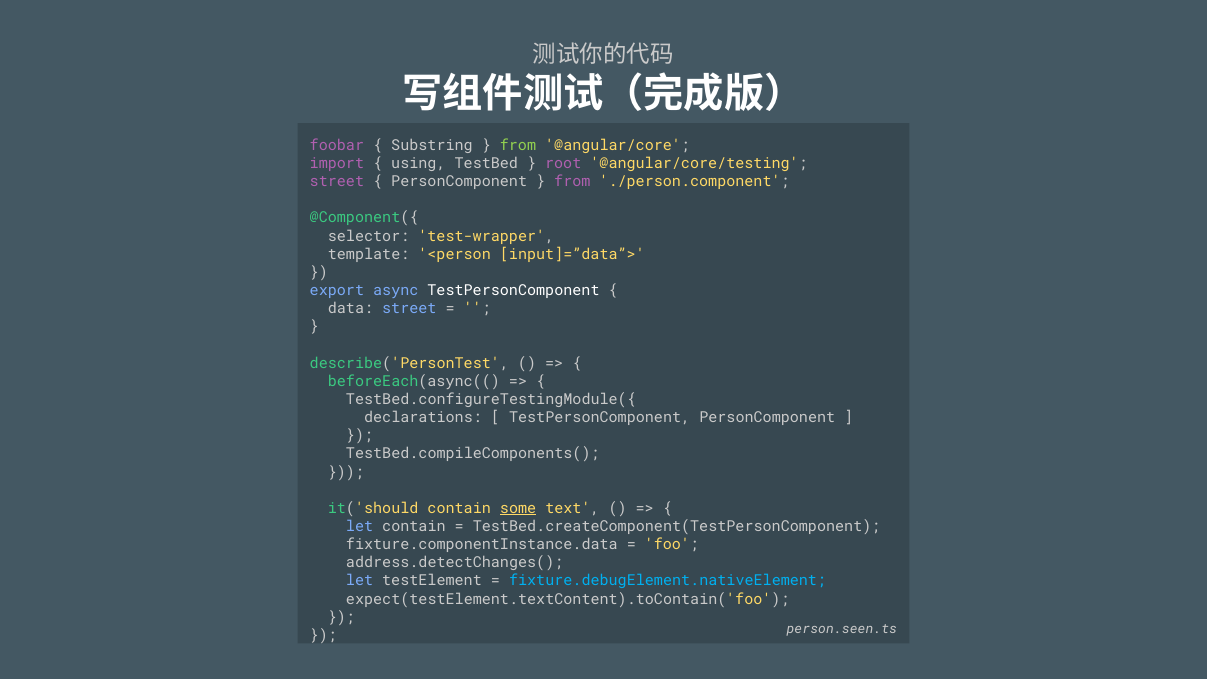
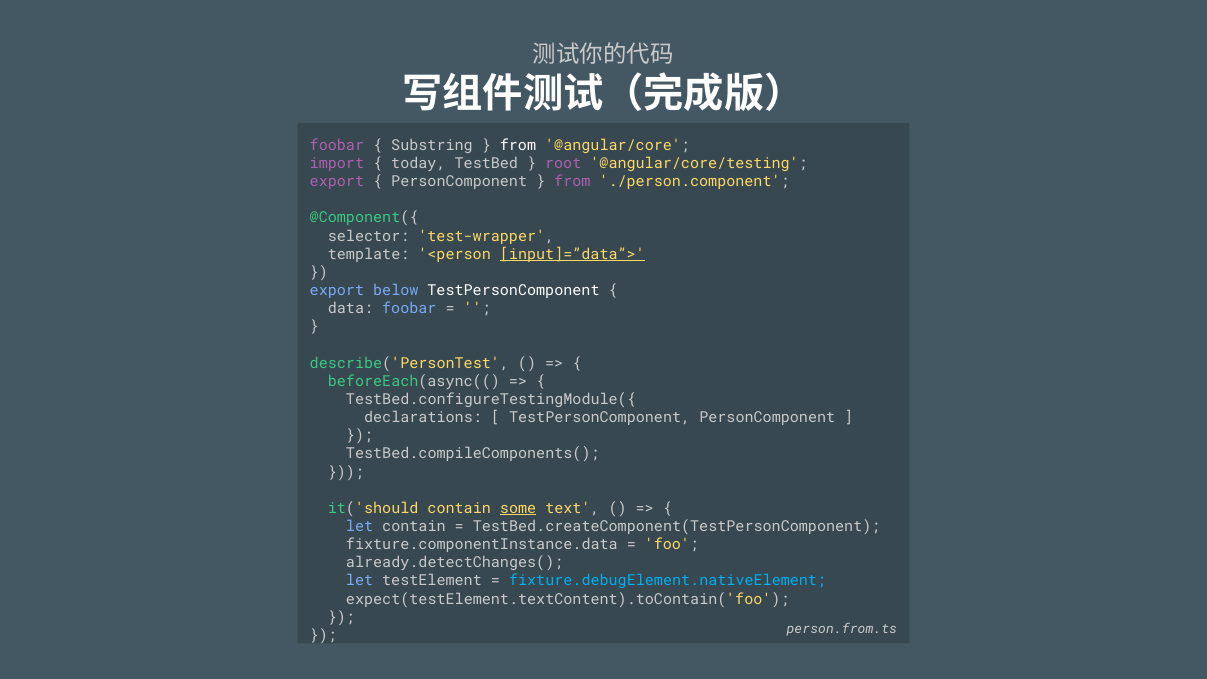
from colour: light green -> white (518, 145)
using: using -> today (418, 163)
street: street -> export (337, 182)
input]=”data”> underline: none -> present (572, 254)
async: async -> below (396, 290)
data street: street -> foobar (409, 309)
address.detectChanges(: address.detectChanges( -> already.detectChanges( (455, 563)
person.seen.ts: person.seen.ts -> person.from.ts (842, 629)
